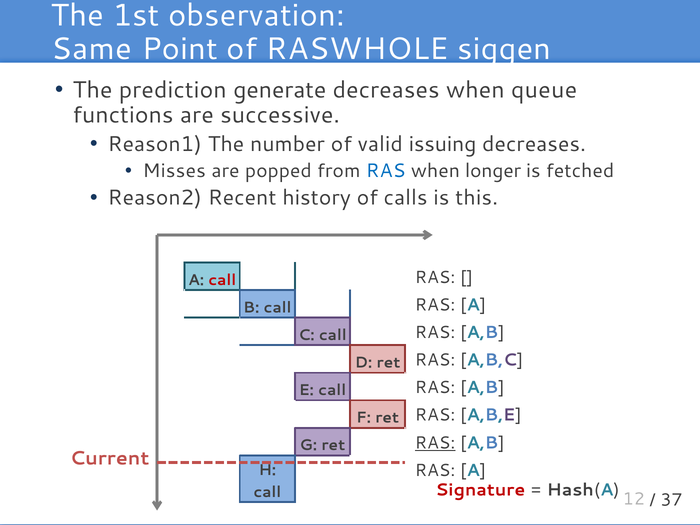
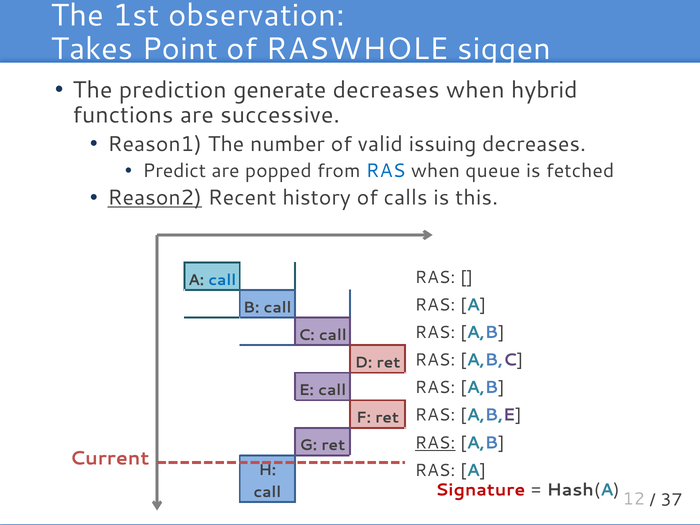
Same: Same -> Takes (92, 49)
queue: queue -> hybrid (544, 90)
Misses: Misses -> Predict (174, 171)
longer: longer -> queue (493, 171)
Reason2 underline: none -> present (155, 198)
call colour: red -> blue (222, 280)
